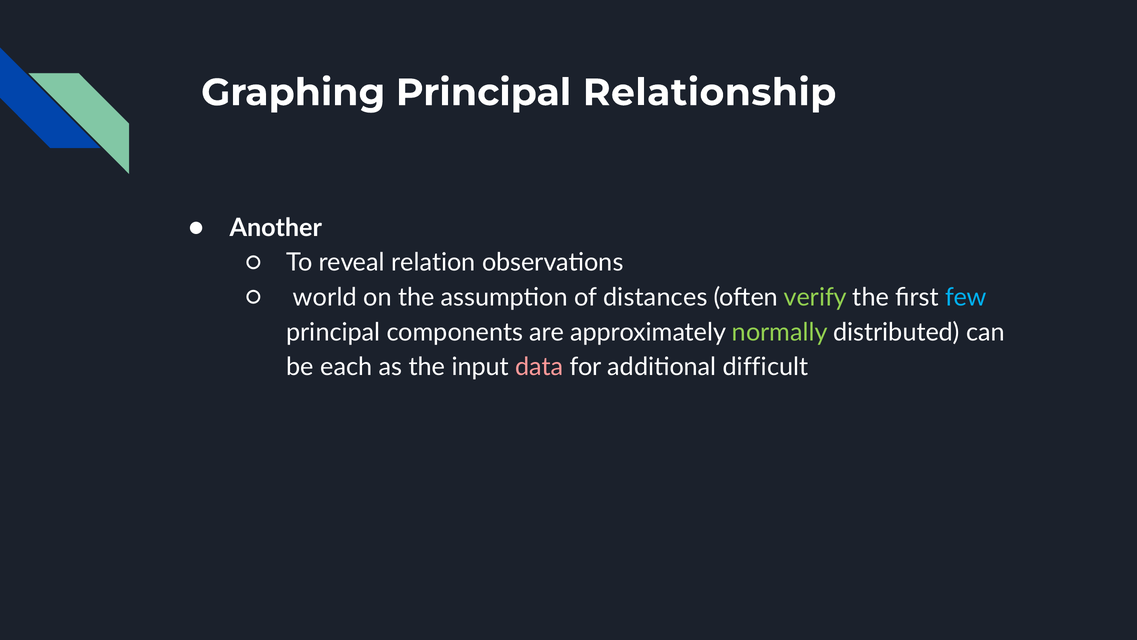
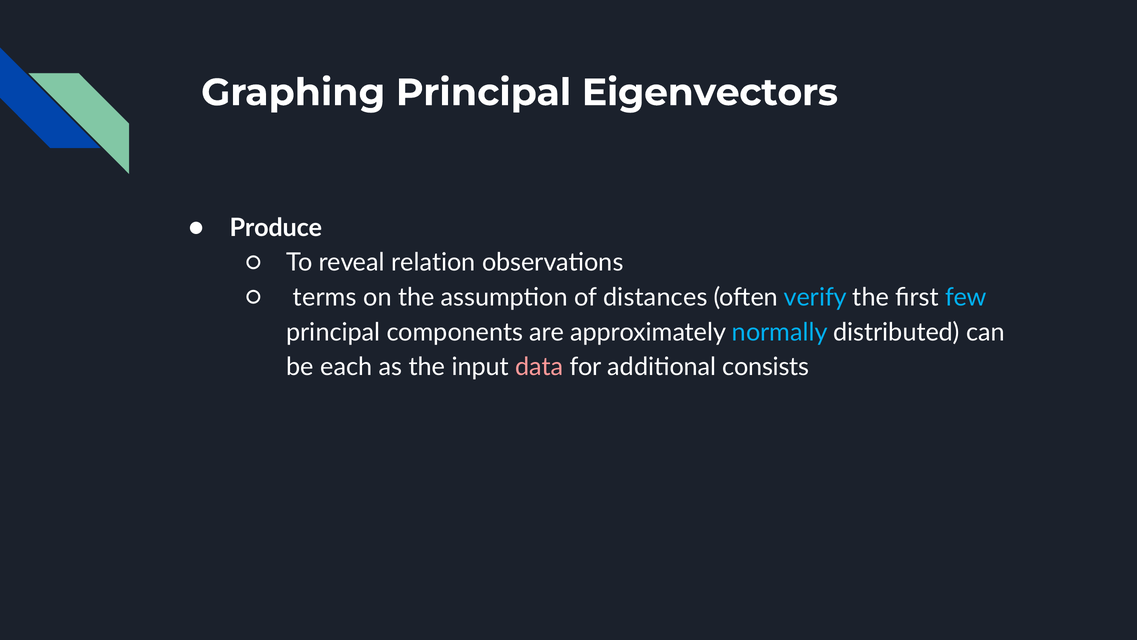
Relationship: Relationship -> Eigenvectors (710, 93)
Another: Another -> Produce (276, 228)
world: world -> terms (325, 297)
verify colour: light green -> light blue (815, 297)
normally colour: light green -> light blue (780, 332)
difficult: difficult -> consists (766, 367)
